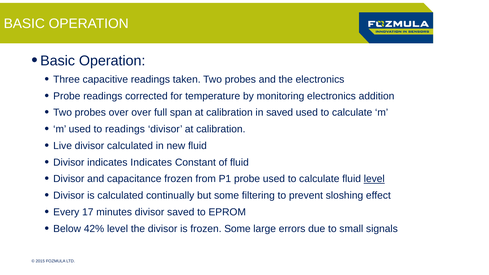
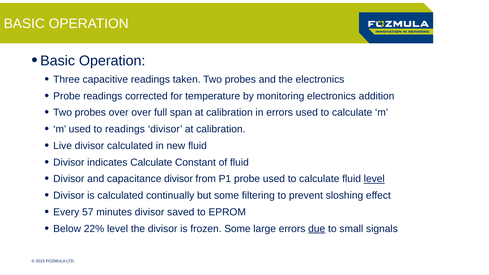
in saved: saved -> errors (280, 113)
indicates Indicates: Indicates -> Calculate (151, 162)
capacitance frozen: frozen -> divisor (179, 179)
17: 17 -> 57 (88, 212)
42%: 42% -> 22% (94, 229)
due underline: none -> present (317, 229)
